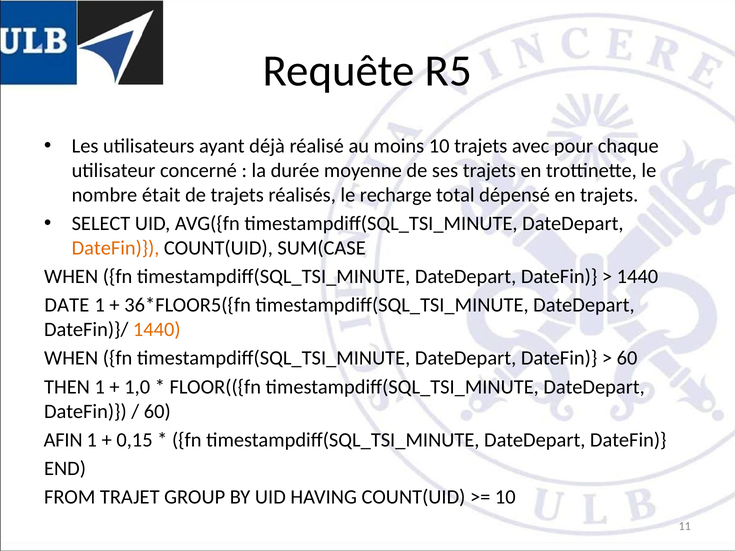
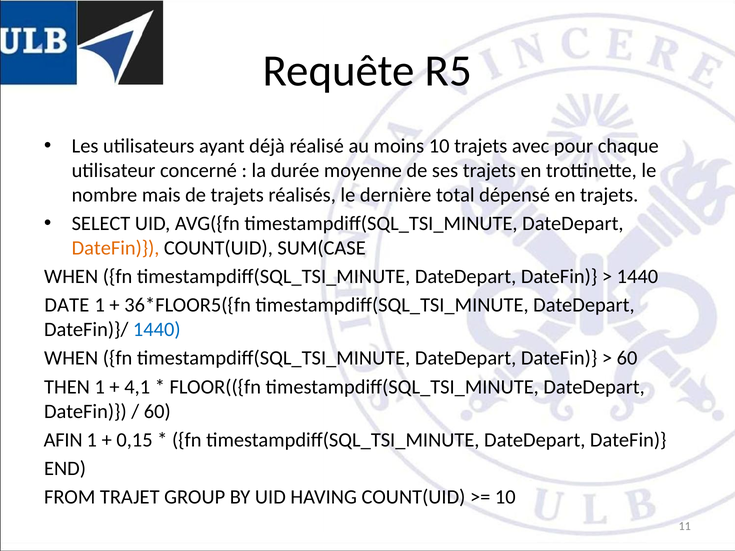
était: était -> mais (161, 195)
recharge: recharge -> dernière (396, 195)
1440 colour: orange -> blue (157, 330)
1,0: 1,0 -> 4,1 (137, 387)
